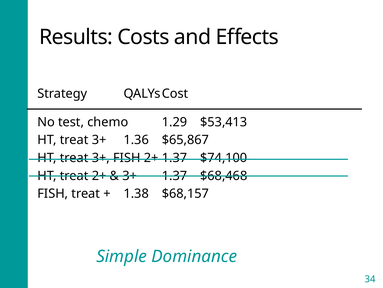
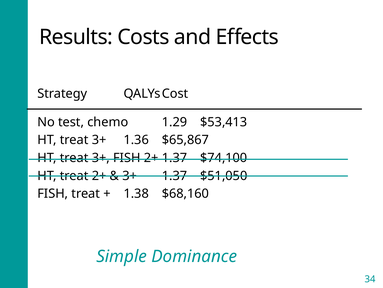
$68,468: $68,468 -> $51,050 (224, 175)
$68,157: $68,157 -> $68,160 (185, 193)
